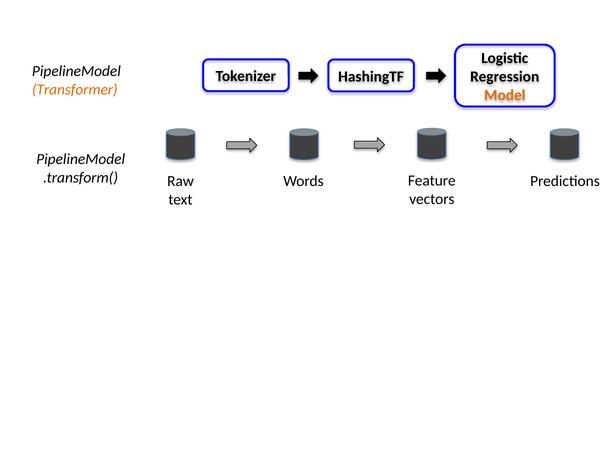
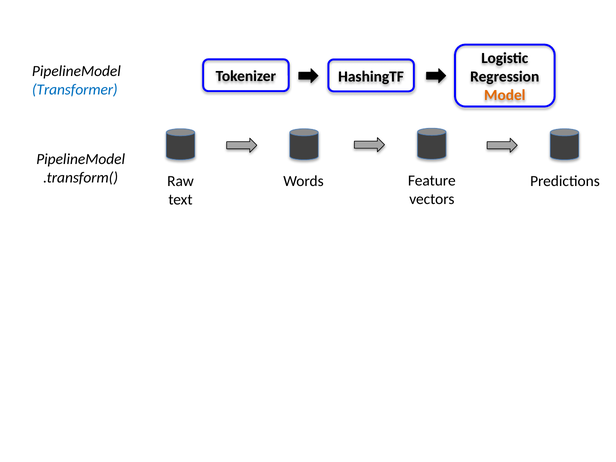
Transformer colour: orange -> blue (75, 90)
